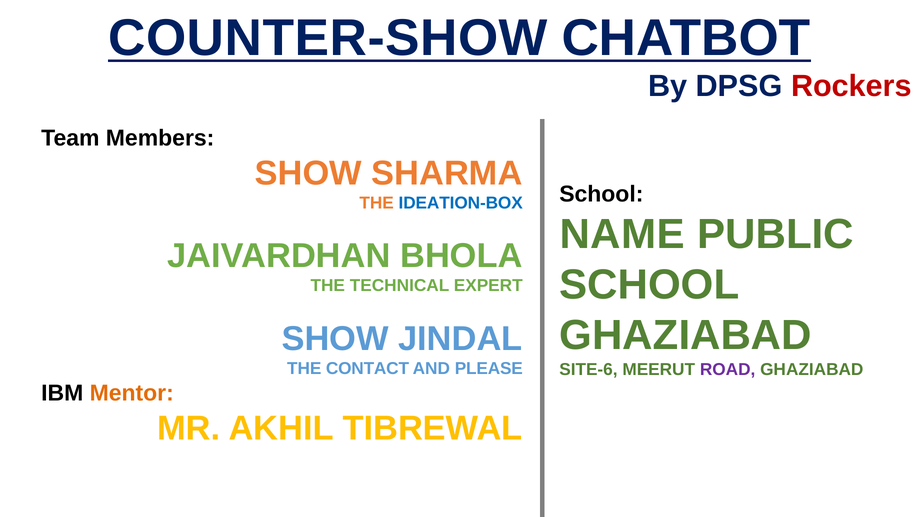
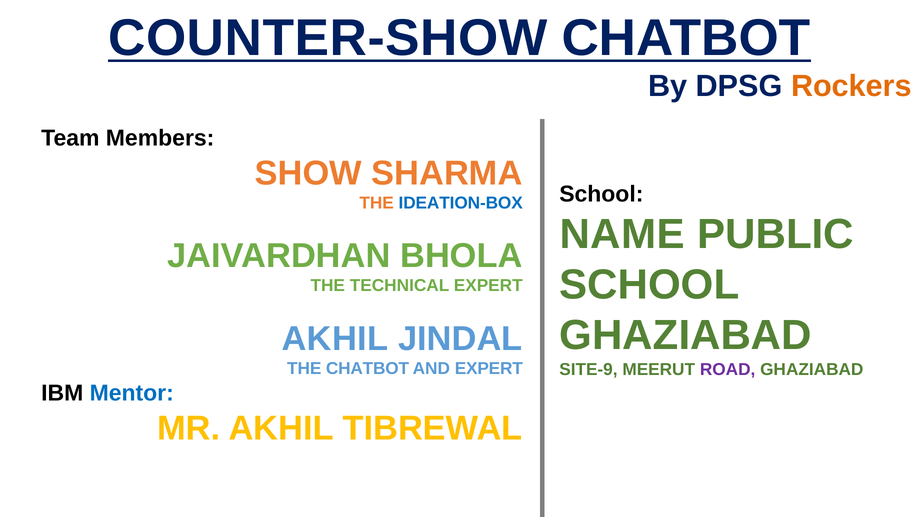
Rockers colour: red -> orange (851, 86)
SHOW: SHOW -> AKHIL (335, 339)
THE CONTACT: CONTACT -> CHATBOT (367, 368)
AND PLEASE: PLEASE -> EXPERT (489, 368)
SITE-6: SITE-6 -> SITE-9 (588, 369)
Mentor colour: orange -> blue (132, 393)
